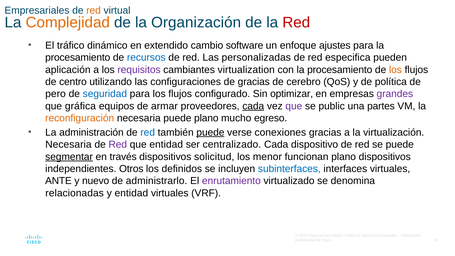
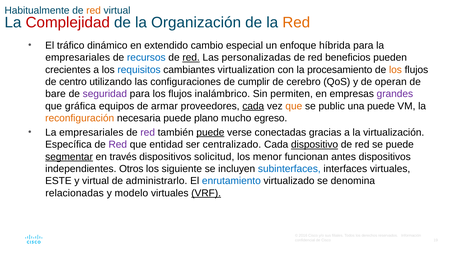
Empresariales: Empresariales -> Habitualmente (37, 10)
Complejidad colour: orange -> red (68, 22)
Red colour: red -> orange (296, 22)
software: software -> especial (245, 45)
ajustes: ajustes -> híbrida (335, 45)
procesamiento: procesamiento -> empresariales (78, 58)
red underline: none -> present (191, 58)
especifica: especifica -> beneficios (348, 58)
aplicación: aplicación -> crecientes (68, 70)
requisitos colour: purple -> blue (139, 70)
de gracias: gracias -> cumplir (254, 82)
política: política -> operan (391, 82)
pero: pero -> bare (56, 94)
seguridad colour: blue -> purple (105, 94)
configurado: configurado -> inalámbrico (222, 94)
optimizar: optimizar -> permiten (292, 94)
que colour: purple -> orange (294, 106)
una partes: partes -> puede (381, 106)
administración: administración -> empresariales (91, 132)
red colour: blue -> purple (148, 132)
conexiones: conexiones -> conectadas (280, 132)
Necesaria: Necesaria -> Específica (69, 145)
dispositivo underline: none -> present (315, 145)
funcionan plano: plano -> antes (344, 157)
definidos: definidos -> siguiente (182, 169)
ANTE: ANTE -> ESTE (58, 181)
y nuevo: nuevo -> virtual (96, 181)
enrutamiento colour: purple -> blue (231, 181)
y entidad: entidad -> modelo (131, 193)
VRF underline: none -> present (206, 193)
